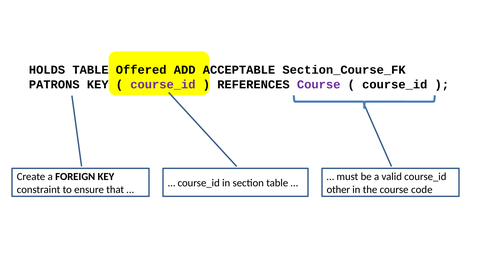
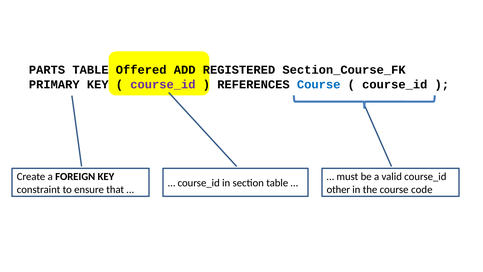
HOLDS: HOLDS -> PARTS (47, 70)
ACCEPTABLE: ACCEPTABLE -> REGISTERED (239, 70)
PATRONS: PATRONS -> PRIMARY (54, 84)
Course colour: purple -> blue (319, 84)
